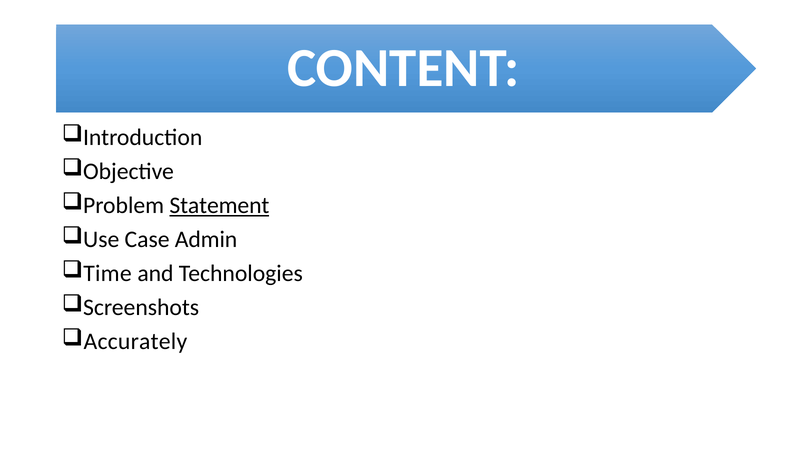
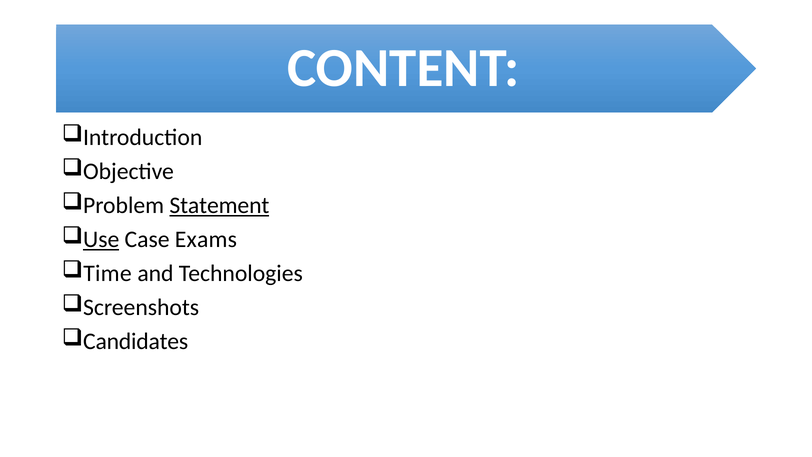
Use underline: none -> present (101, 239)
Admin: Admin -> Exams (206, 239)
Accurately: Accurately -> Candidates (136, 341)
